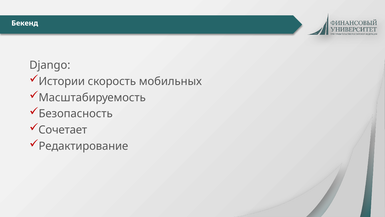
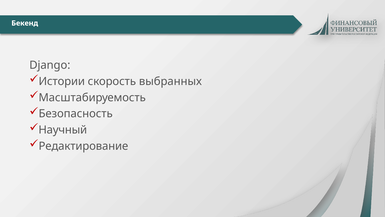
мобильных: мобильных -> выбранных (170, 81)
Сочетает: Сочетает -> Научный (63, 130)
